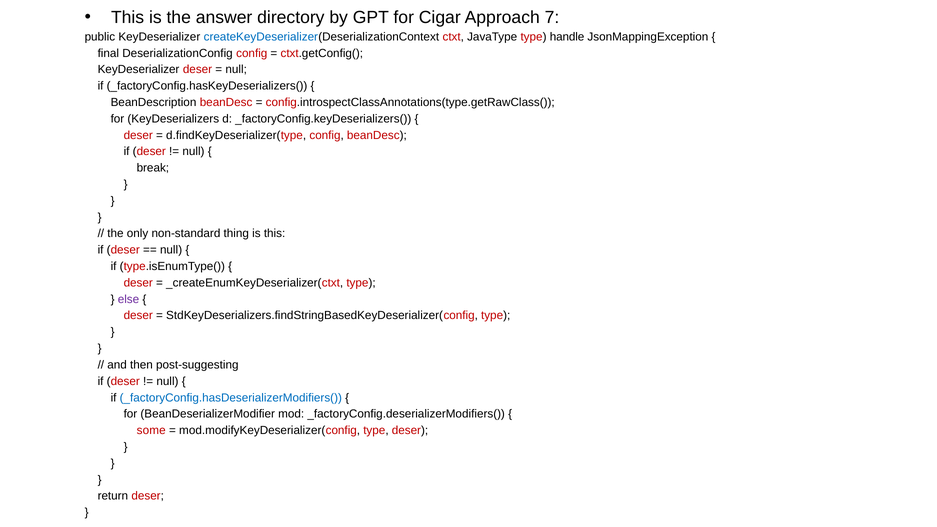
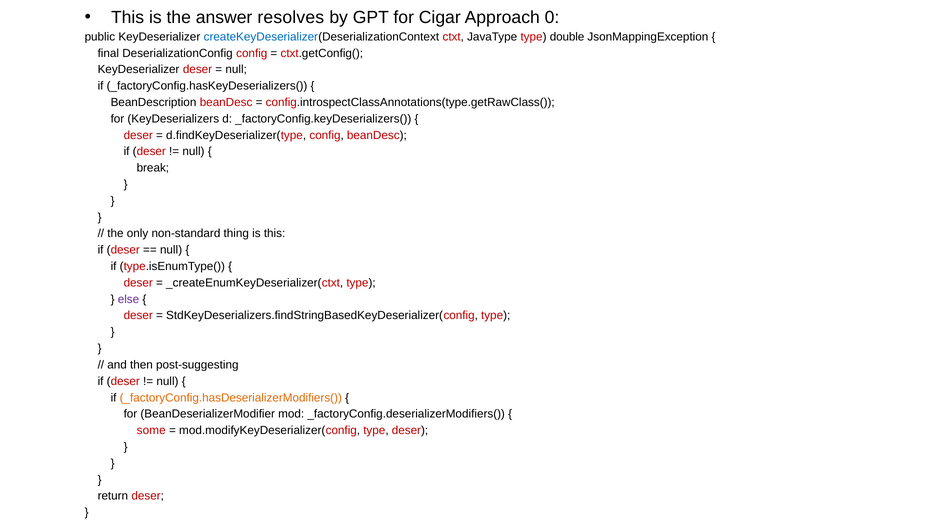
directory: directory -> resolves (291, 17)
7: 7 -> 0 (552, 17)
handle: handle -> double (567, 37)
_factoryConfig.hasDeserializerModifiers( colour: blue -> orange (231, 398)
